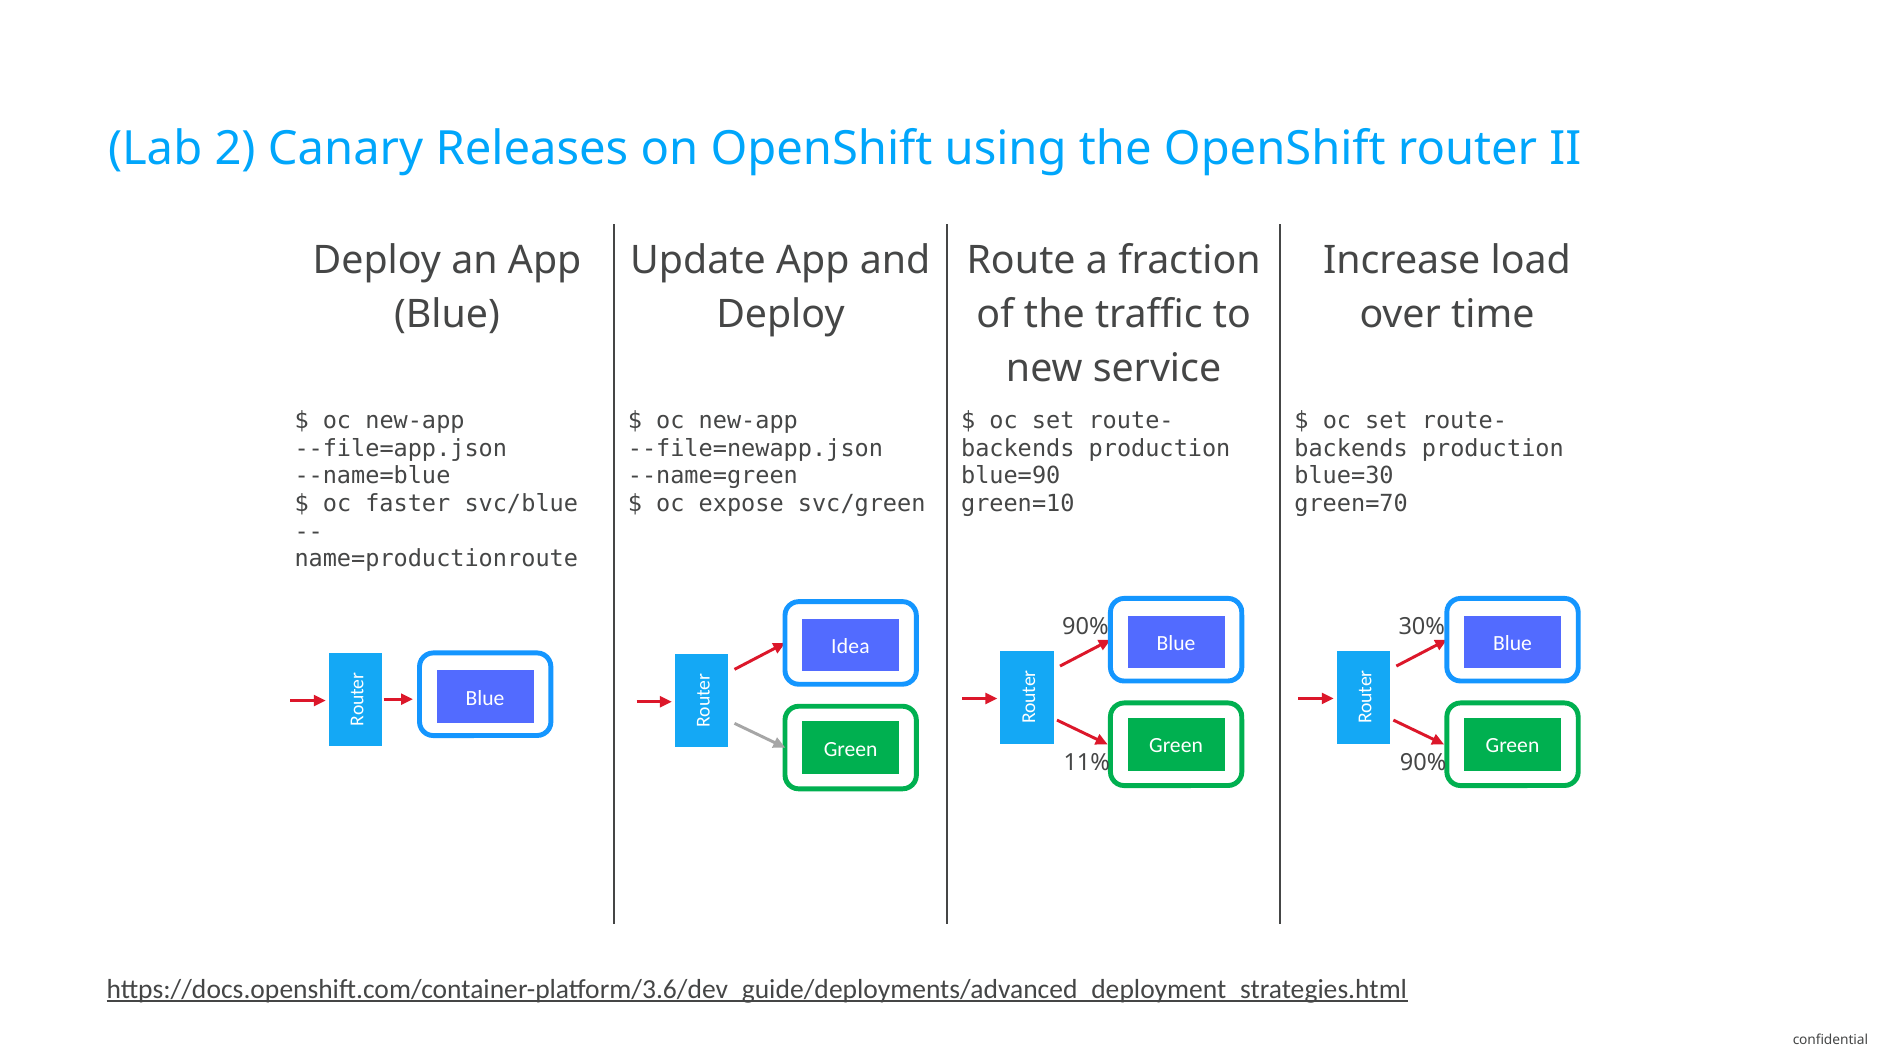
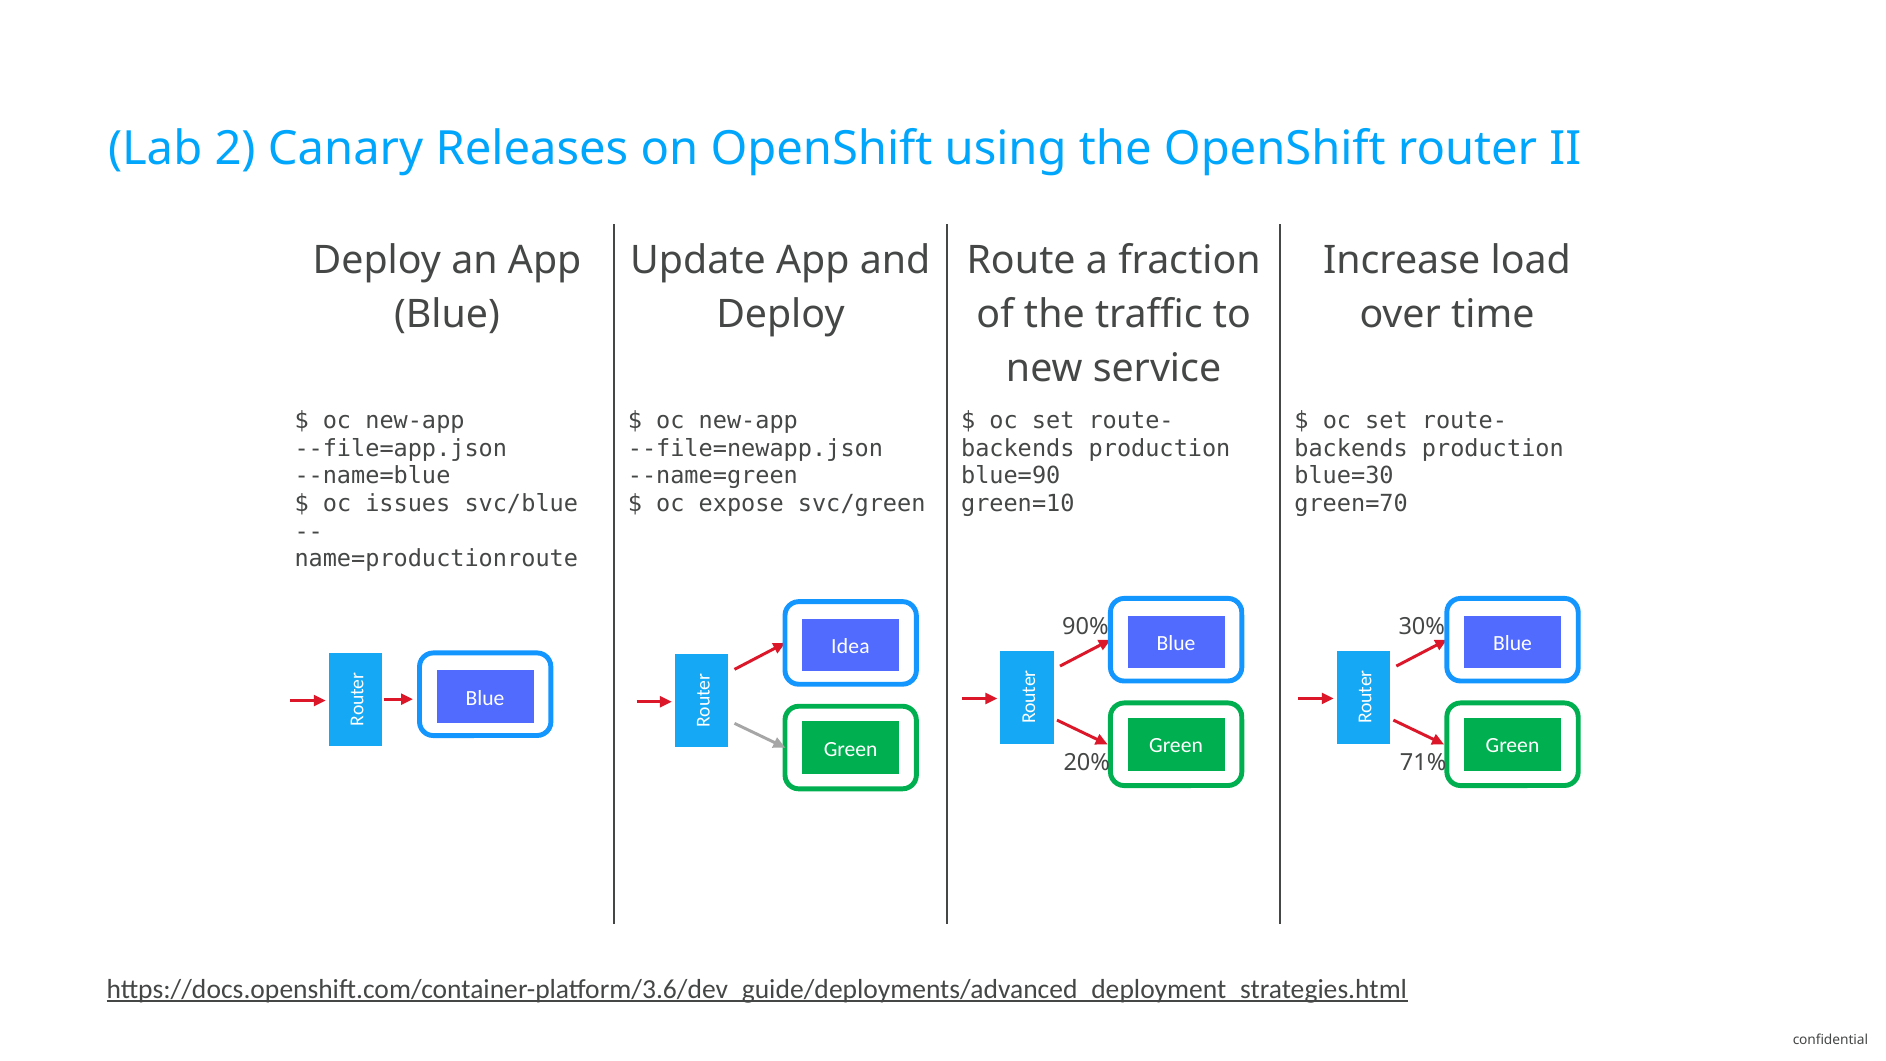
faster: faster -> issues (408, 504)
11%: 11% -> 20% (1087, 762)
90%: 90% -> 71% (1423, 762)
